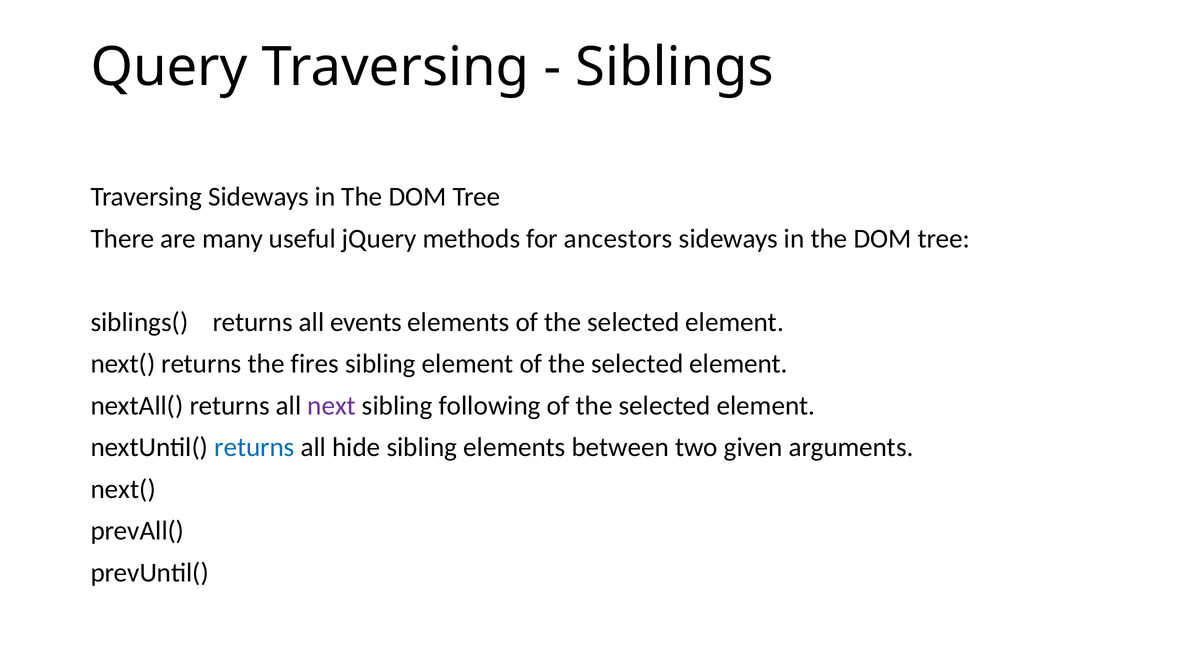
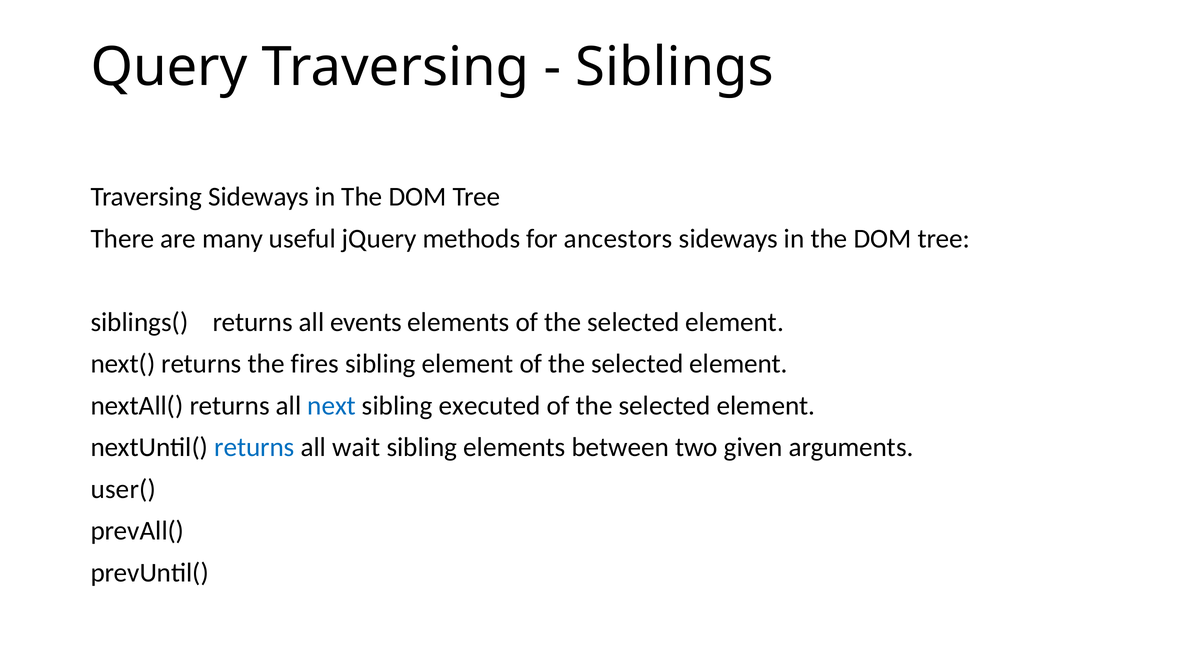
next colour: purple -> blue (332, 406)
following: following -> executed (490, 406)
hide: hide -> wait (356, 447)
next(: next( -> user( (123, 489)
